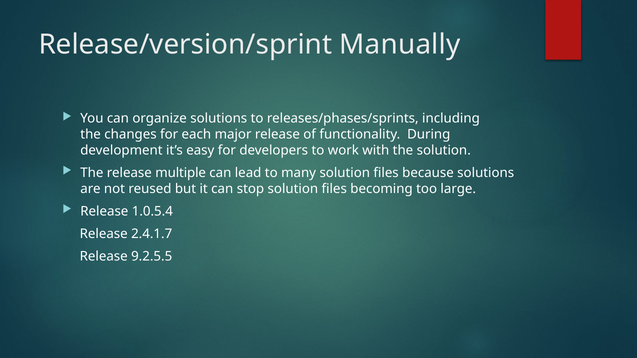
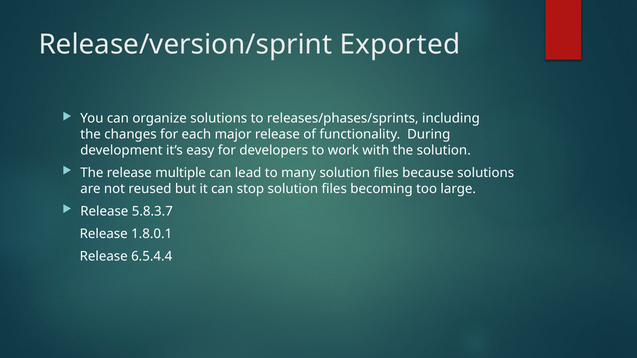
Manually: Manually -> Exported (400, 45)
1.0.5.4: 1.0.5.4 -> 5.8.3.7 (152, 212)
2.4.1.7: 2.4.1.7 -> 1.8.0.1 (152, 234)
9.2.5.5: 9.2.5.5 -> 6.5.4.4 (152, 257)
